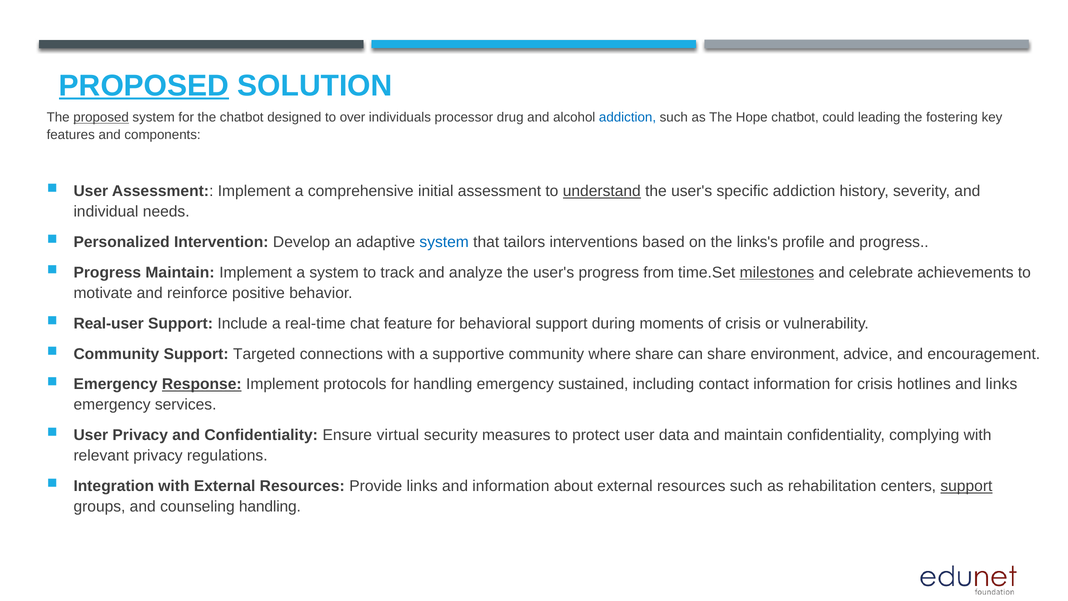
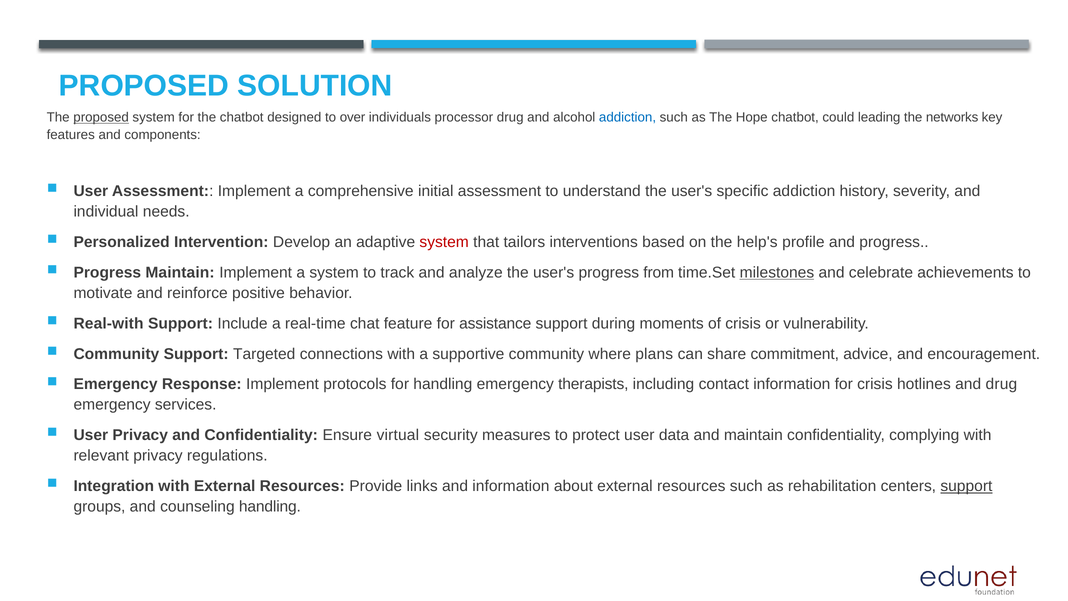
PROPOSED underline: present -> none (144, 86)
fostering: fostering -> networks (952, 117)
understand underline: present -> none (602, 191)
system colour: blue -> red (444, 242)
links's: links's -> help's (757, 242)
Real-user: Real-user -> Real-with (109, 323)
behavioral: behavioral -> assistance (495, 323)
where share: share -> plans (654, 354)
environment: environment -> commitment (795, 354)
Response underline: present -> none (202, 384)
sustained: sustained -> therapists (593, 384)
and links: links -> drug (1001, 384)
